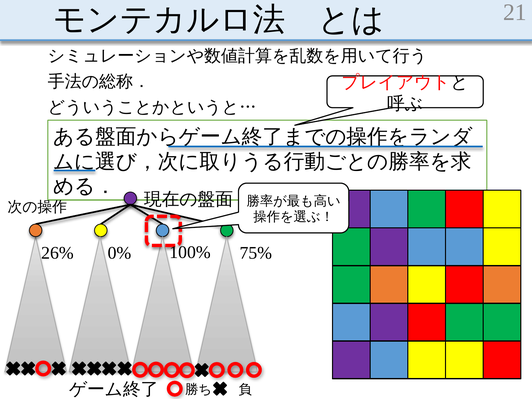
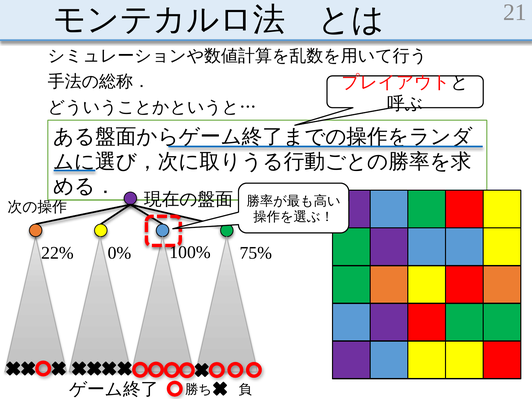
26%: 26% -> 22% (57, 253)
